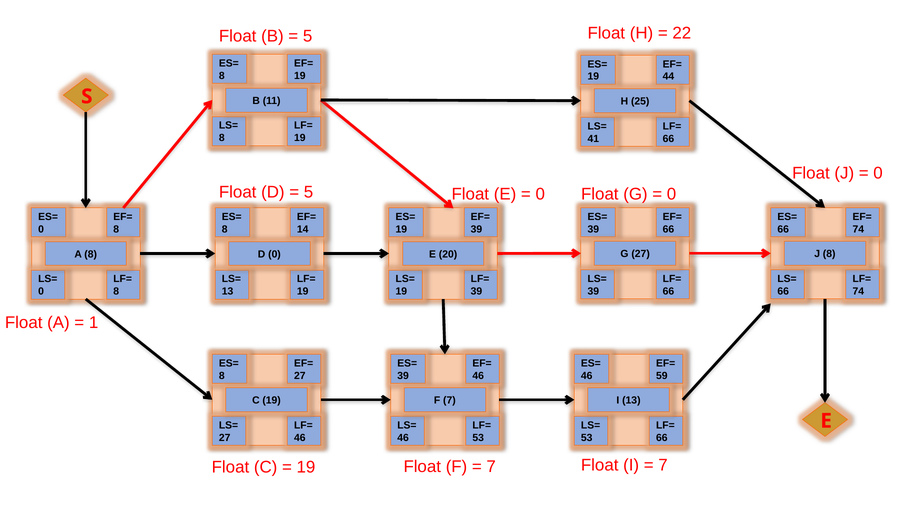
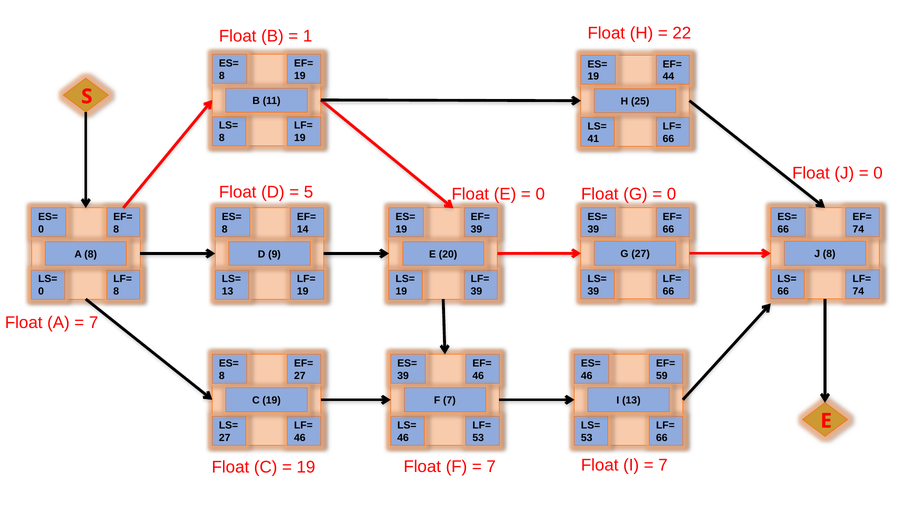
5: 5 -> 1 (308, 36)
D 0: 0 -> 9 (275, 254)
1: 1 -> 7 (94, 323)
